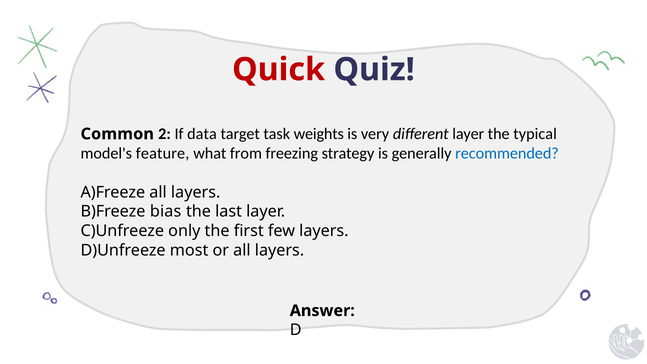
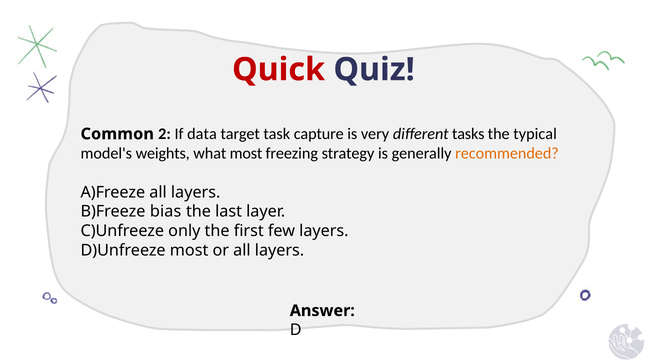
weights: weights -> capture (319, 134)
different layer: layer -> tasks (468, 134)
feature: feature -> weights (163, 153)
what from: from -> most (246, 153)
recommended colour: blue -> orange (507, 153)
